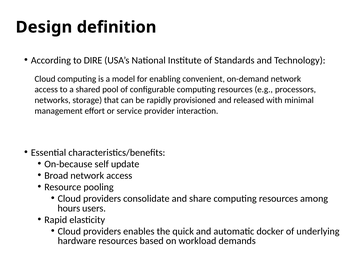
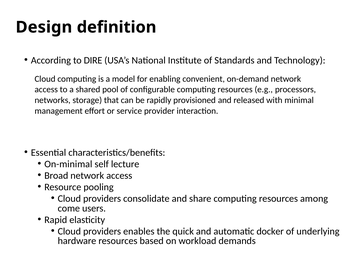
On-because: On-because -> On-minimal (68, 164)
update: update -> lecture (125, 164)
hours: hours -> come (69, 208)
